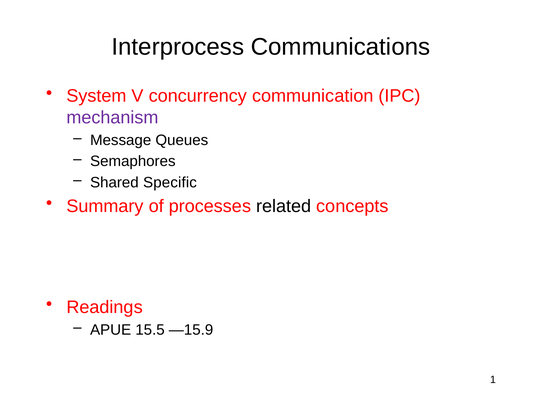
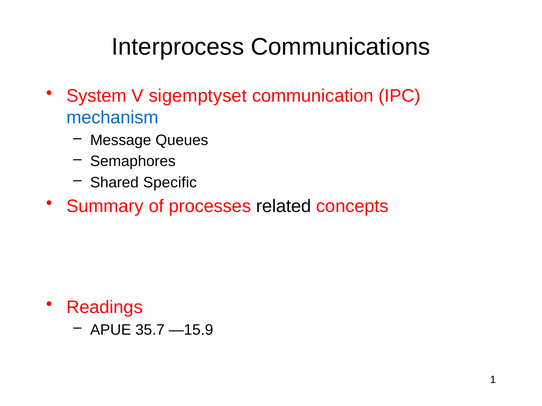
concurrency: concurrency -> sigemptyset (198, 96)
mechanism colour: purple -> blue (113, 118)
15.5: 15.5 -> 35.7 (150, 330)
